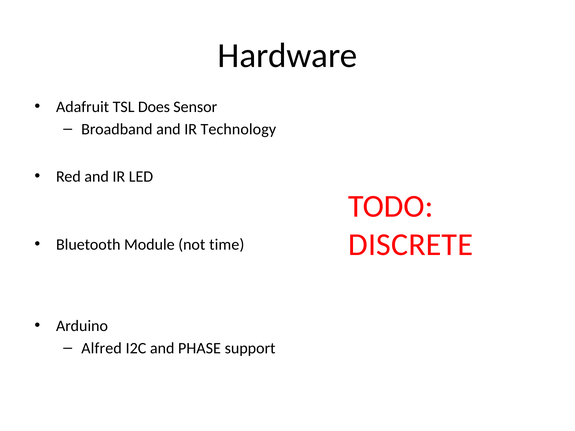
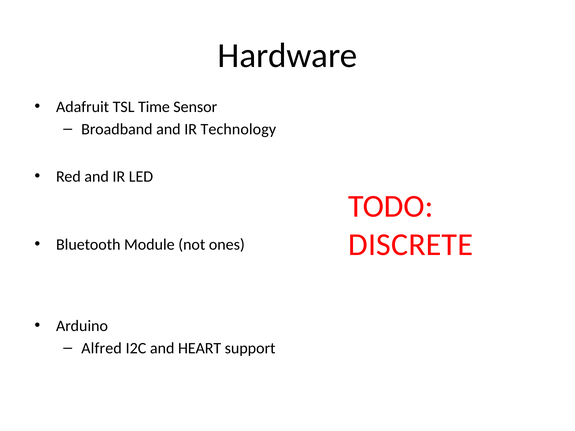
Does: Does -> Time (154, 107)
time: time -> ones (227, 245)
PHASE: PHASE -> HEART (200, 348)
